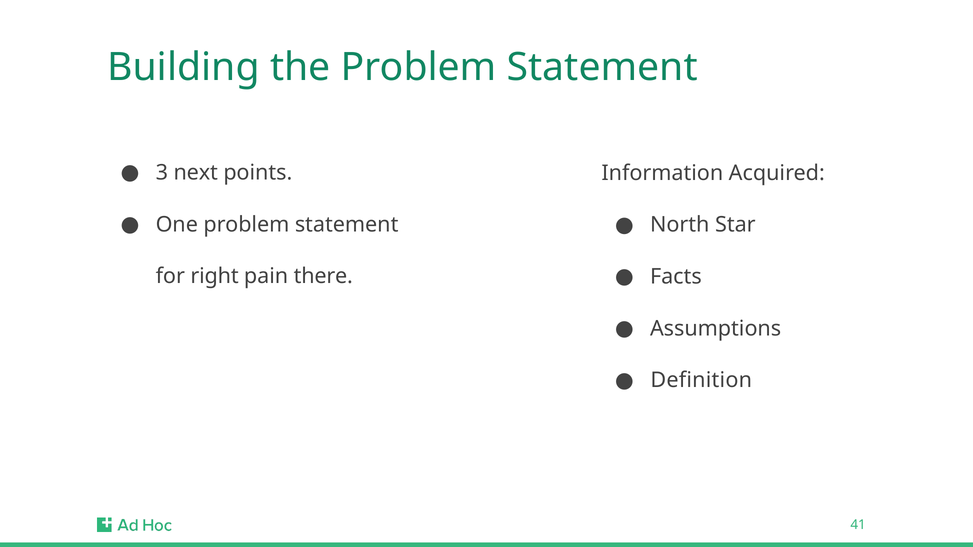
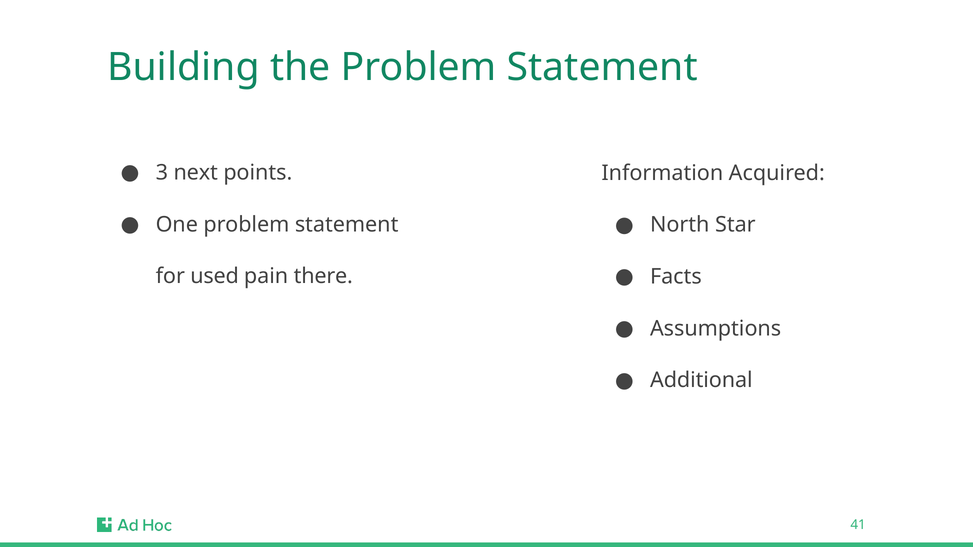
right: right -> used (215, 276)
Definition: Definition -> Additional (701, 381)
